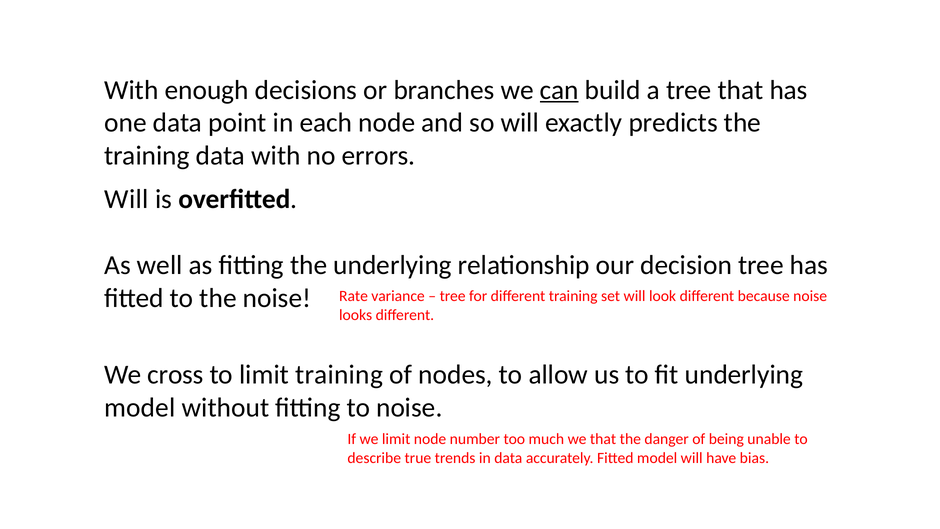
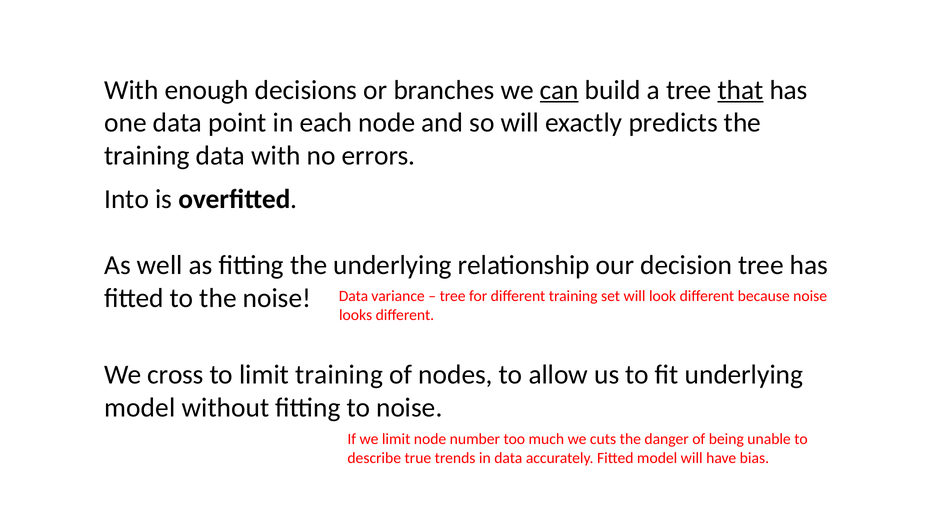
that underline: none -> present (741, 90)
Will: Will -> Into (127, 199)
Rate: Rate -> Data (354, 296)
we that: that -> cuts (603, 439)
